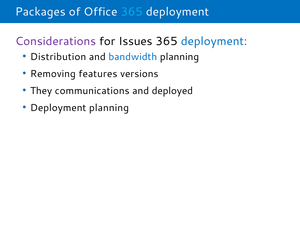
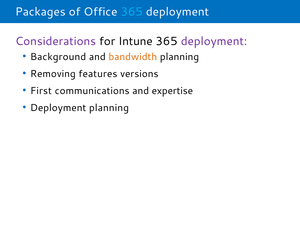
Issues: Issues -> Intune (135, 41)
deployment colour: blue -> purple (214, 41)
Distribution: Distribution -> Background (58, 57)
bandwidth colour: blue -> orange (133, 57)
They: They -> First (41, 91)
deployed: deployed -> expertise (172, 91)
